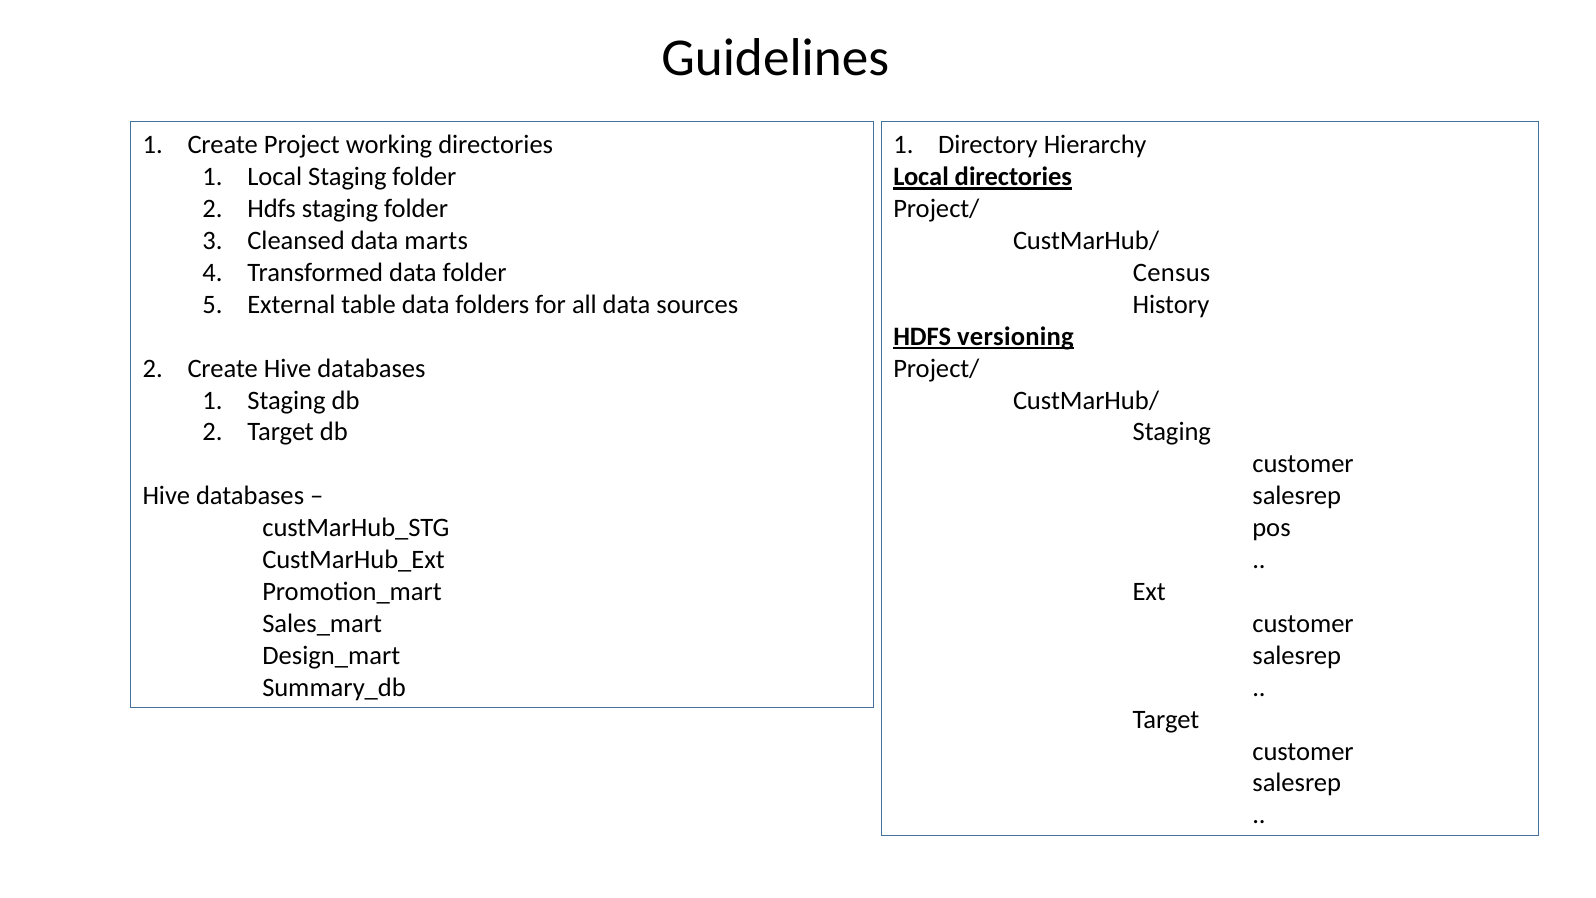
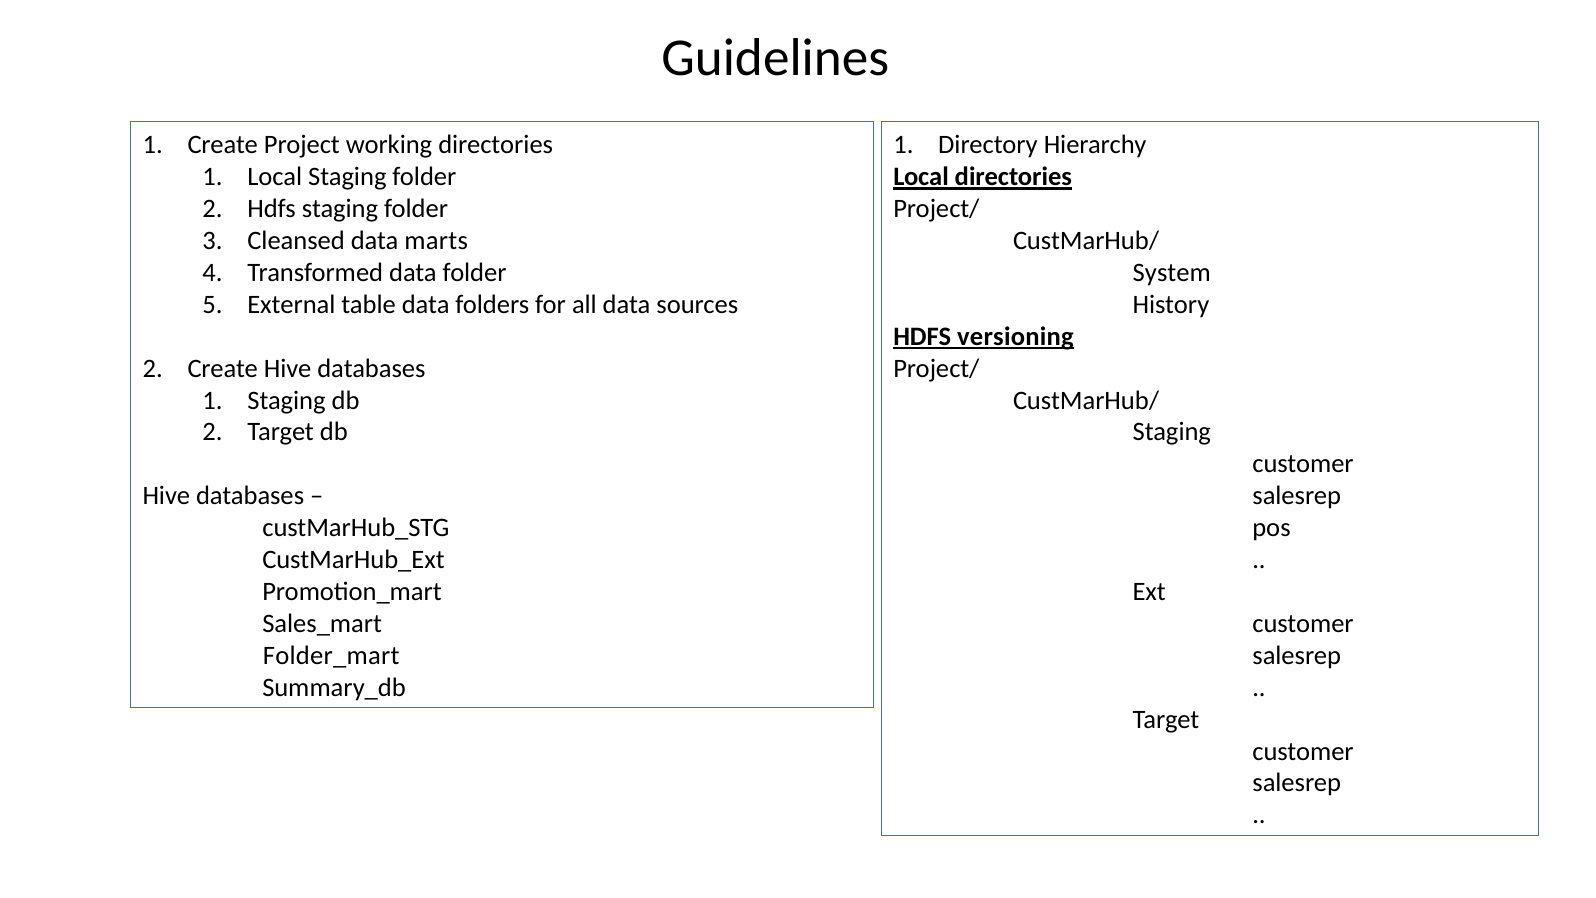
Census: Census -> System (1172, 273)
Design_mart: Design_mart -> Folder_mart (331, 655)
